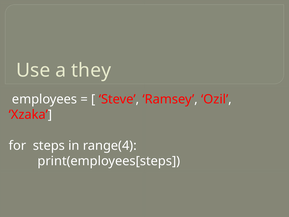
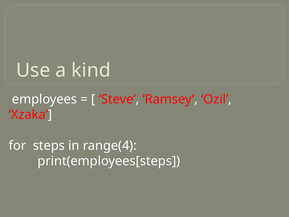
they: they -> kind (91, 70)
